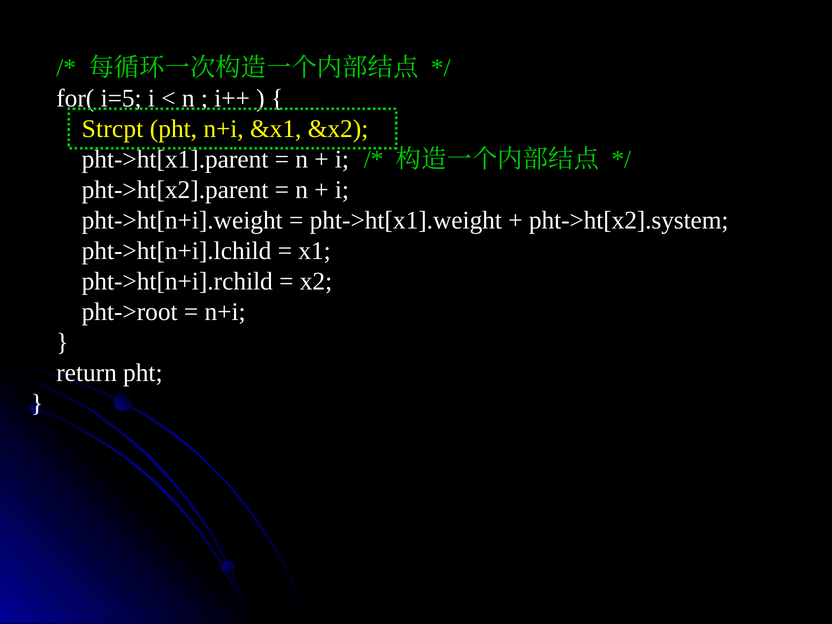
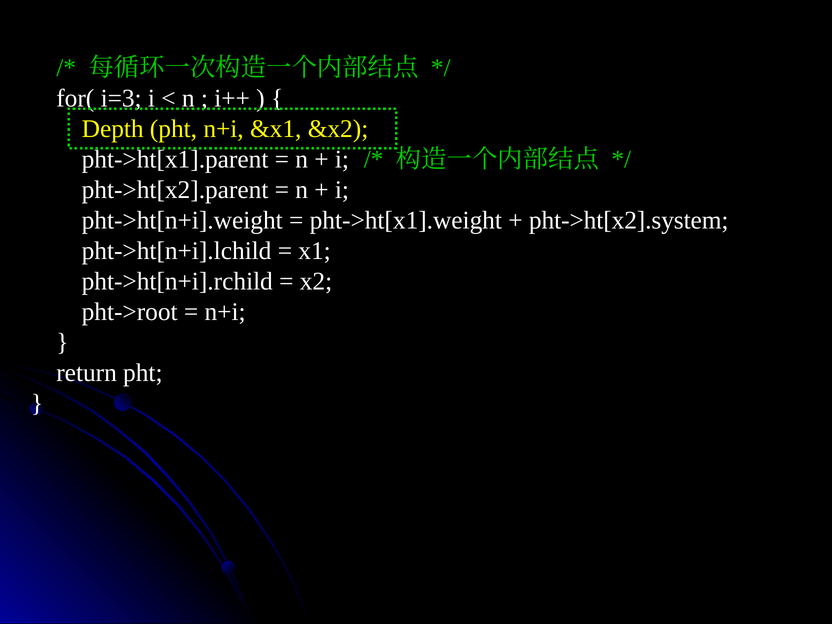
i=5: i=5 -> i=3 (121, 99)
Strcpt: Strcpt -> Depth (113, 129)
